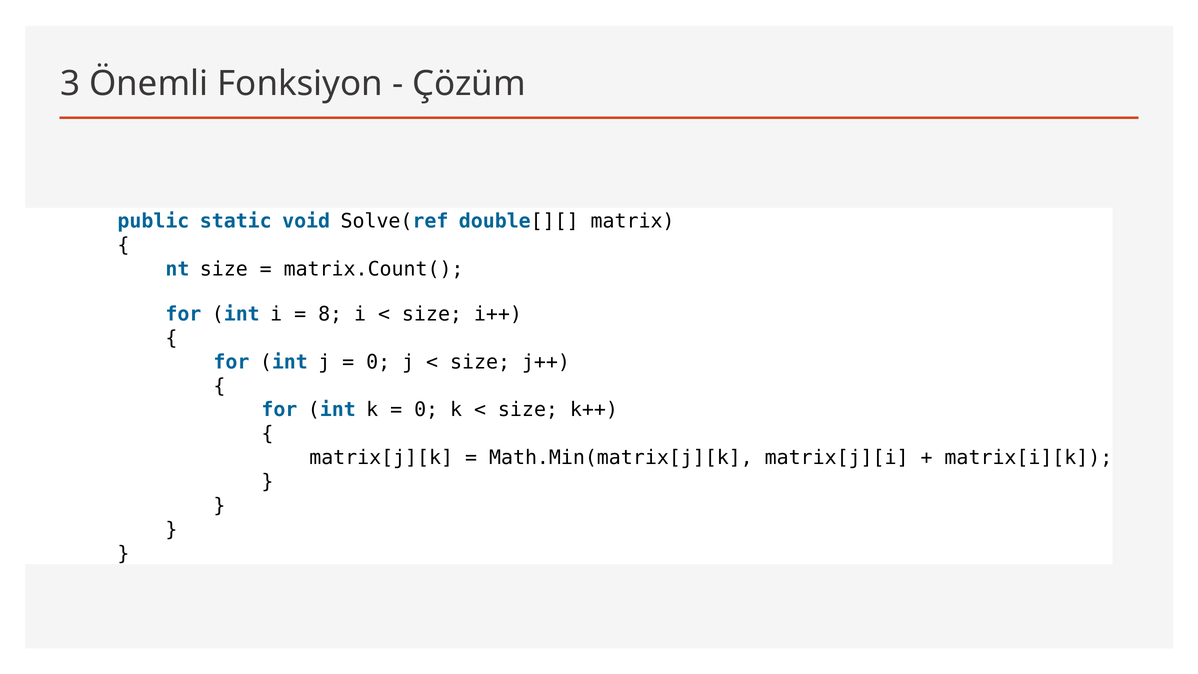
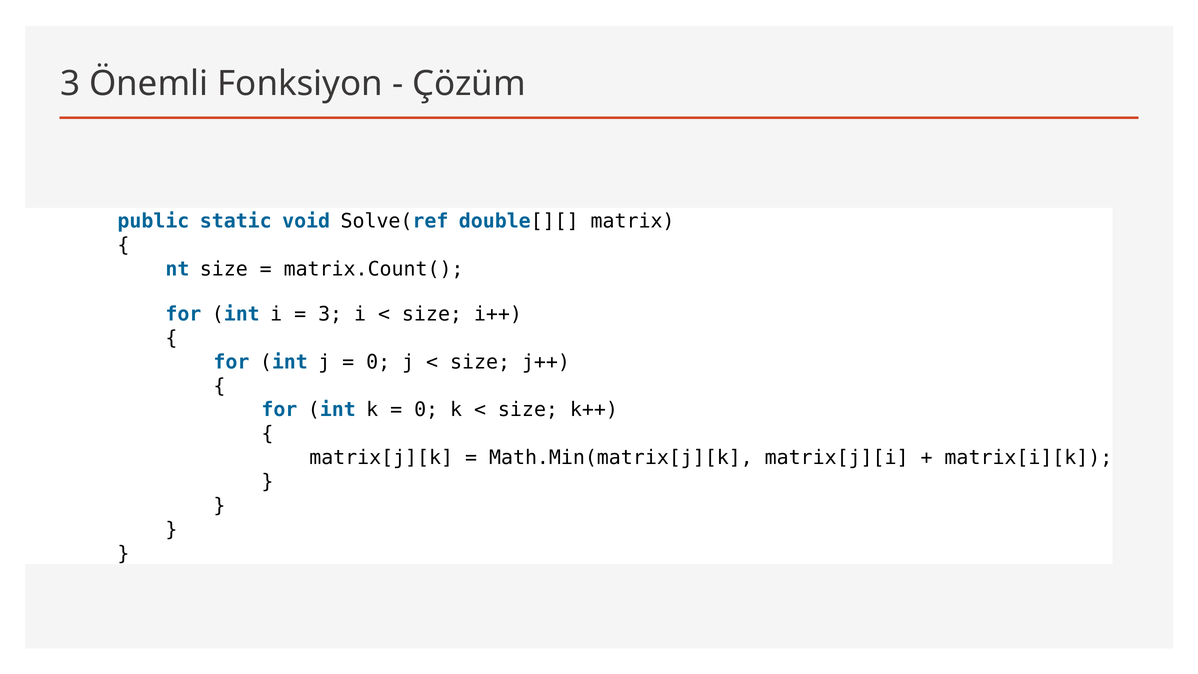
8: 8 -> 3 (330, 314)
